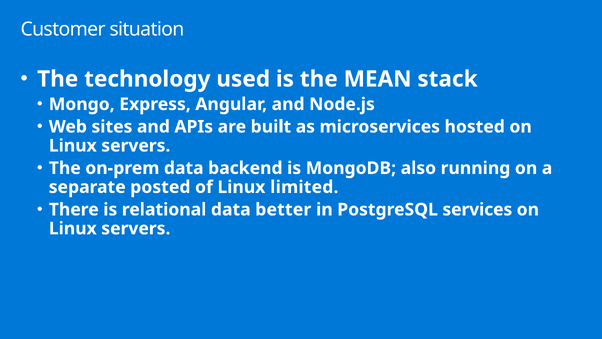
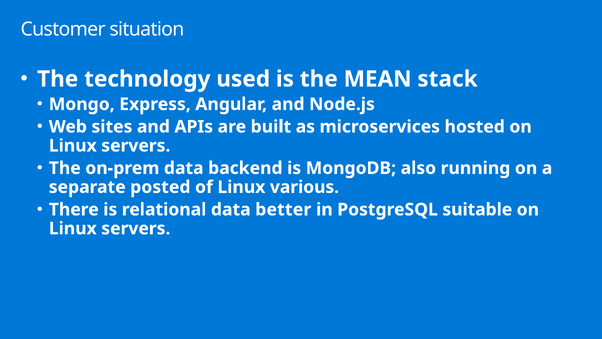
limited: limited -> various (304, 187)
services: services -> suitable (477, 209)
